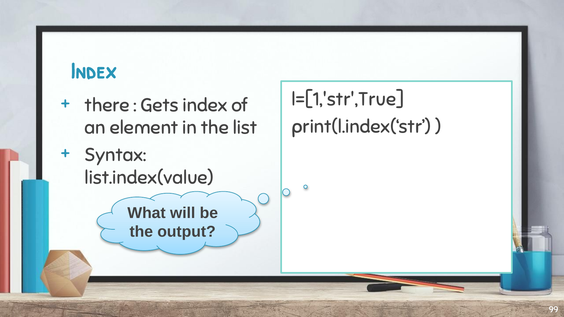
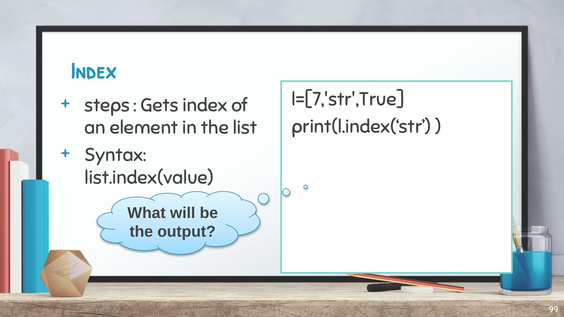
l=[1,'str',True: l=[1,'str',True -> l=[7,'str',True (348, 99)
there: there -> steps (107, 105)
